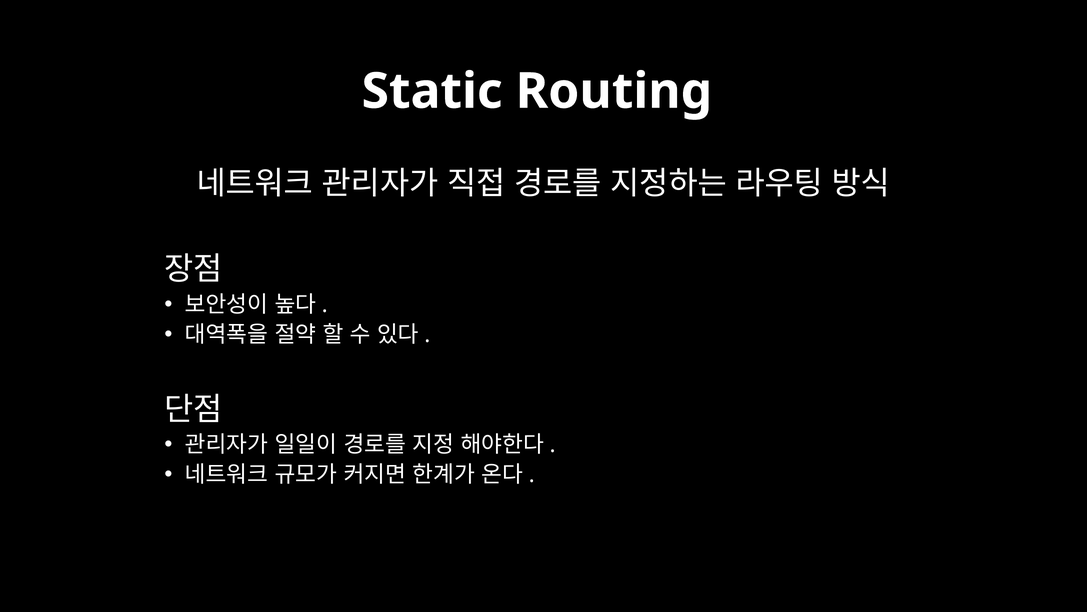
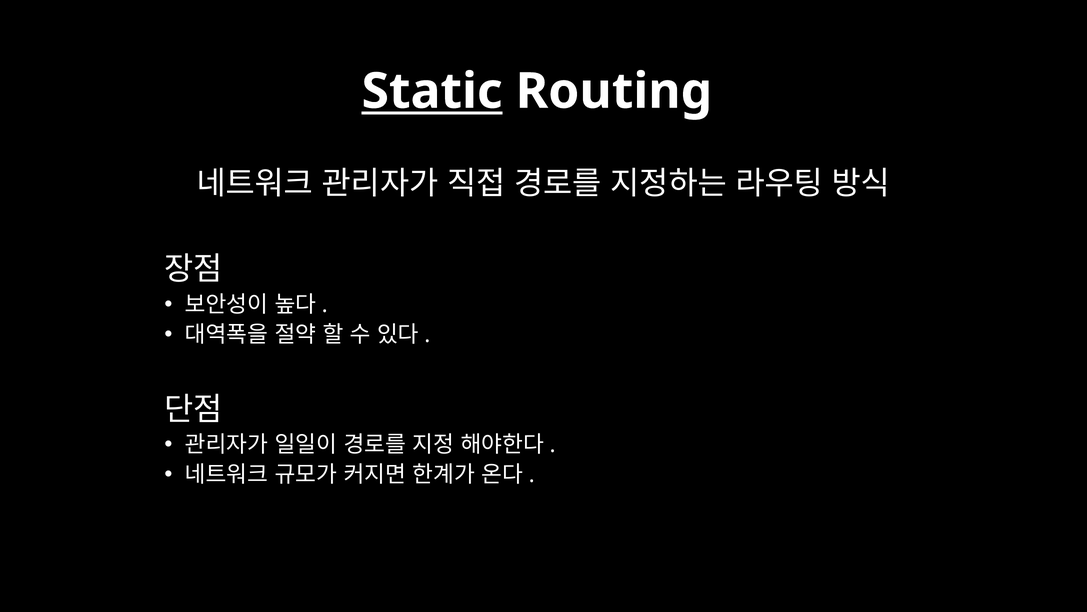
Static underline: none -> present (432, 91)
